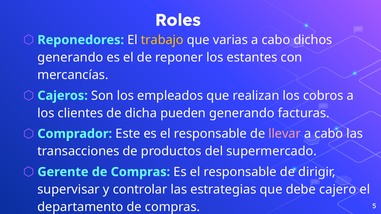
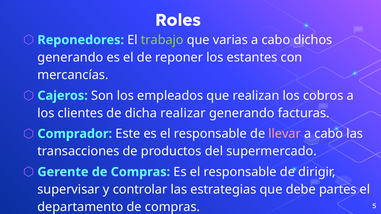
trabajo colour: yellow -> light green (162, 40)
pueden: pueden -> realizar (183, 113)
cajero: cajero -> partes (338, 190)
